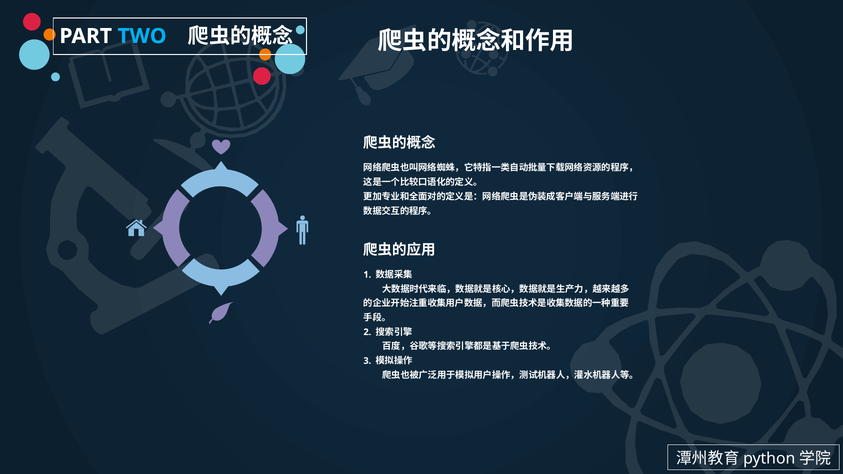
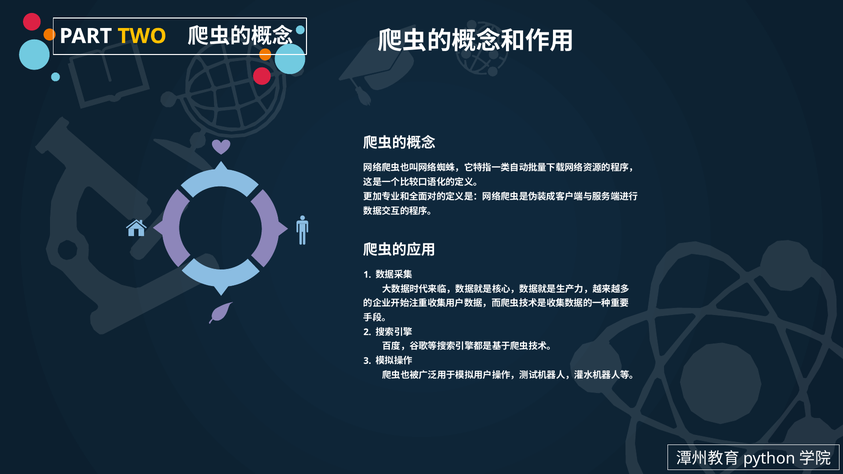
TWO colour: light blue -> yellow (142, 36)
